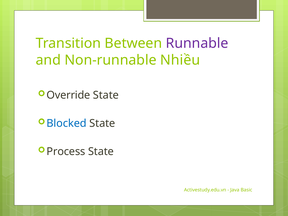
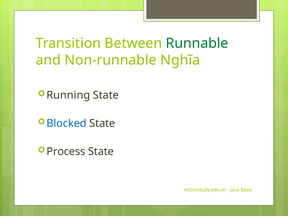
Runnable colour: purple -> green (197, 43)
Nhiều: Nhiều -> Nghĩa (180, 60)
Override: Override -> Running (68, 95)
